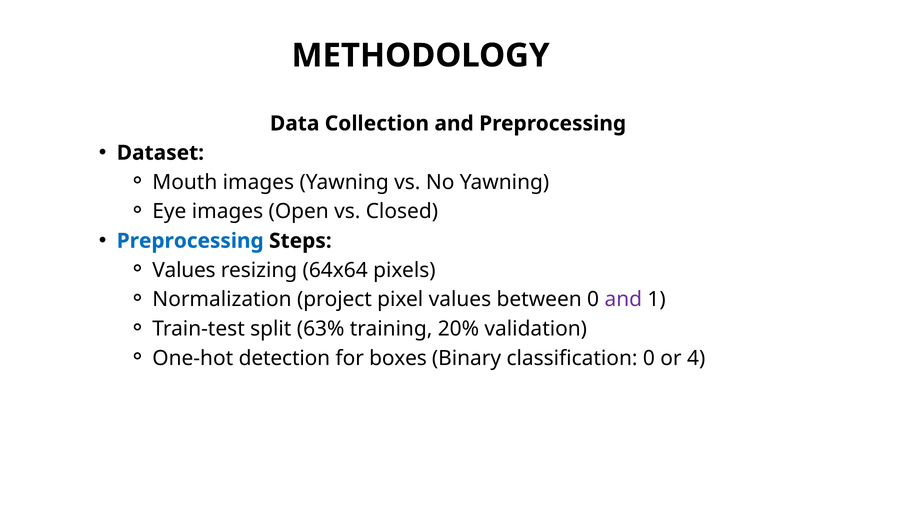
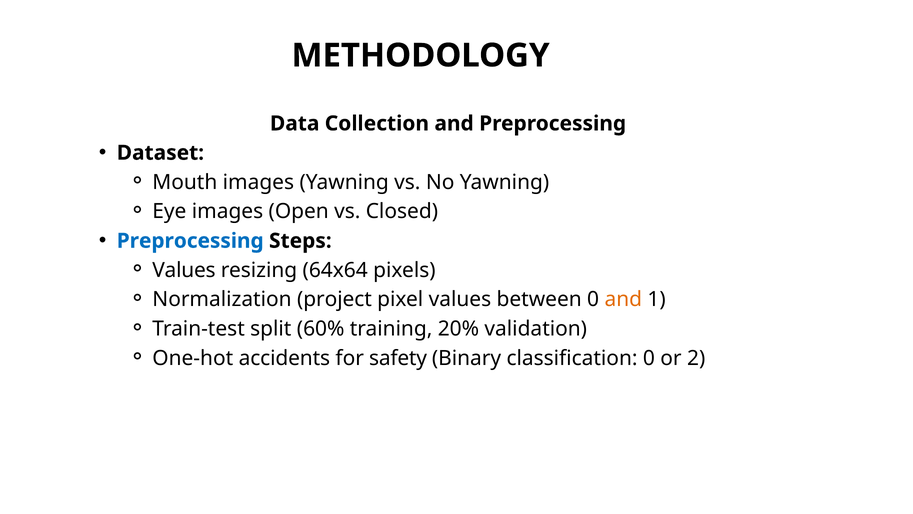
and colour: purple -> orange (623, 299)
63%: 63% -> 60% (321, 329)
detection: detection -> accidents (284, 358)
boxes: boxes -> safety (398, 358)
4: 4 -> 2 (696, 358)
